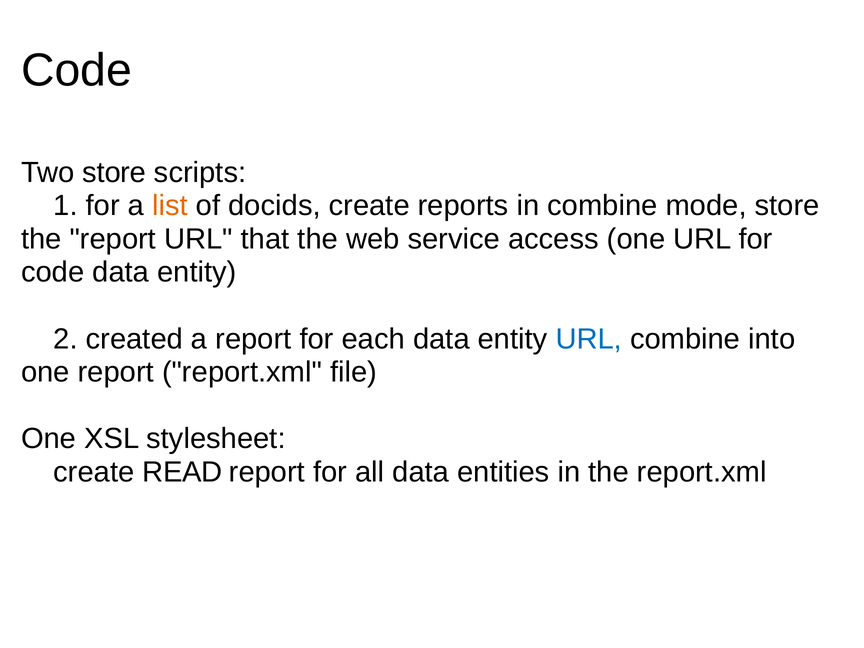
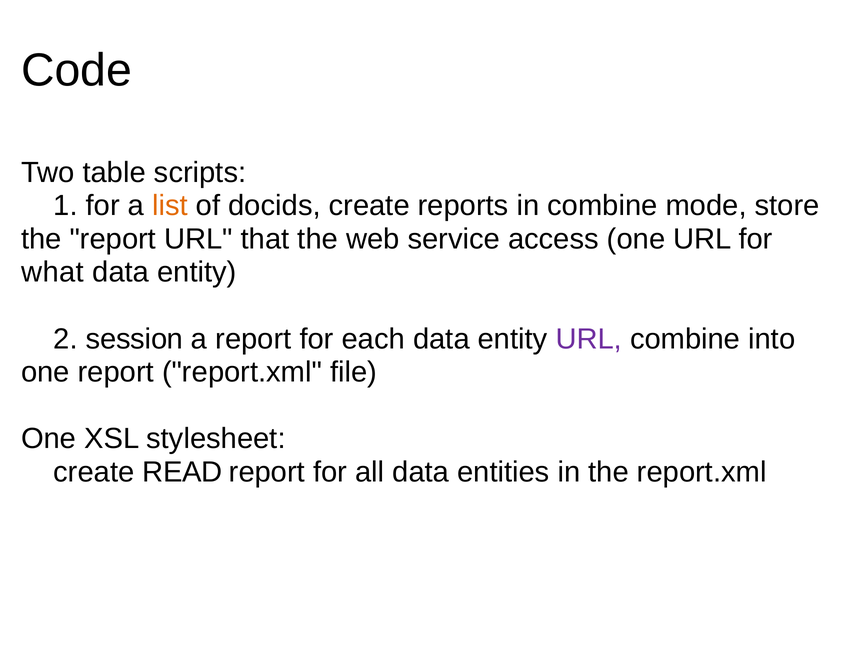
Two store: store -> table (114, 172)
code: code -> what (52, 272)
created: created -> session (135, 339)
URL colour: blue -> purple (589, 339)
